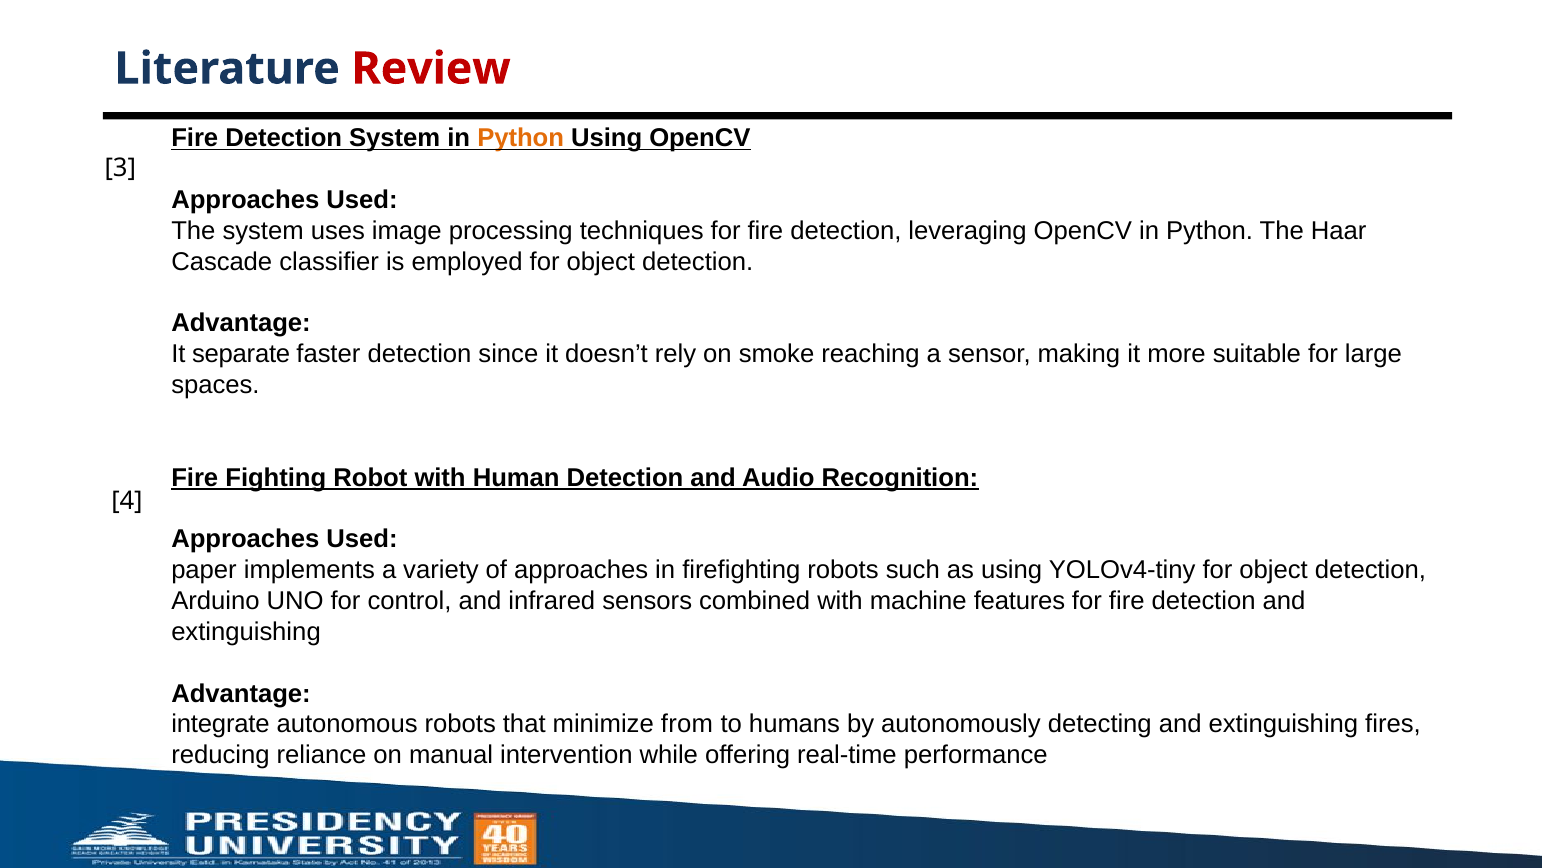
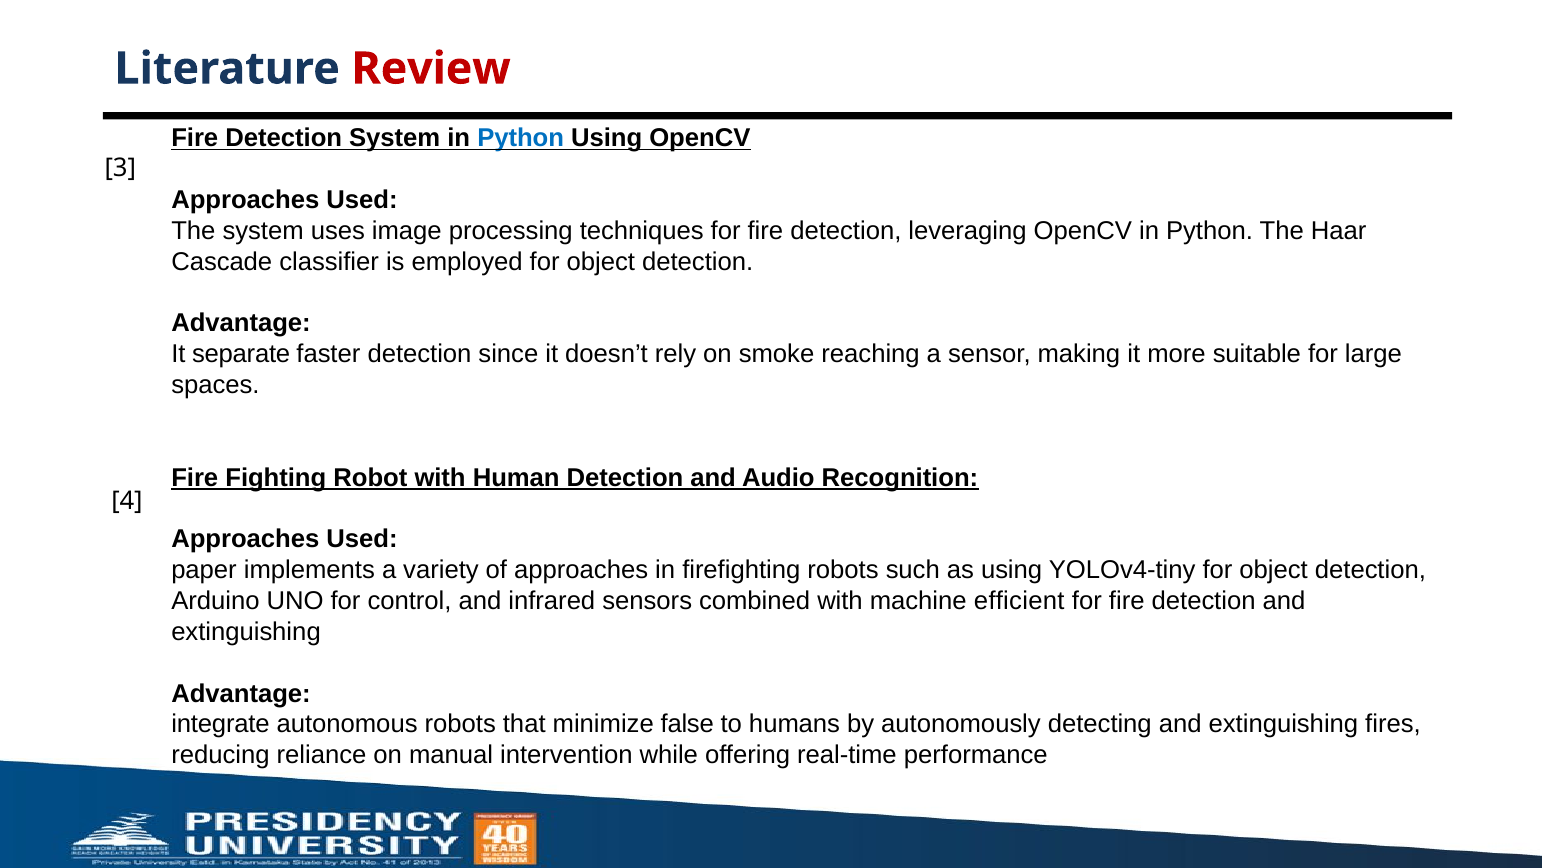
Python colour: orange -> blue (521, 138)
features: features -> efficient (1019, 601)
from: from -> false (687, 724)
